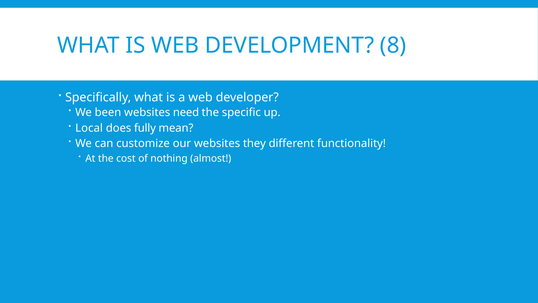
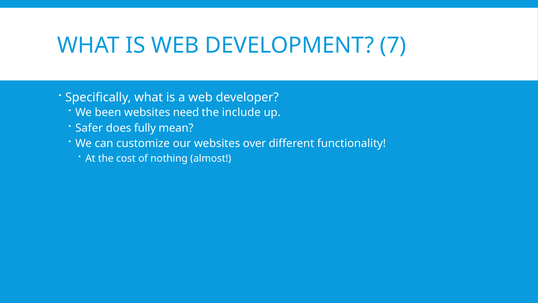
8: 8 -> 7 (393, 45)
specific: specific -> include (241, 112)
Local: Local -> Safer (89, 128)
they: they -> over (254, 143)
